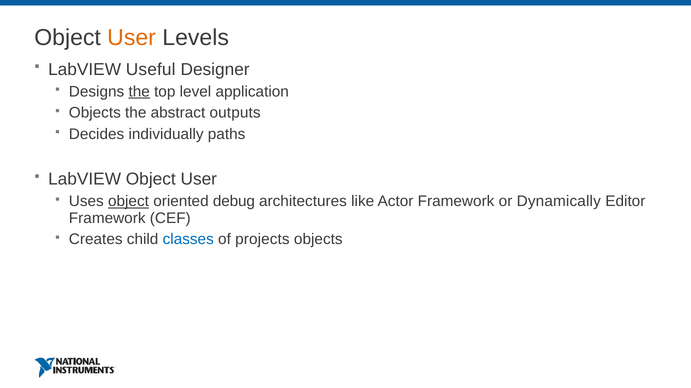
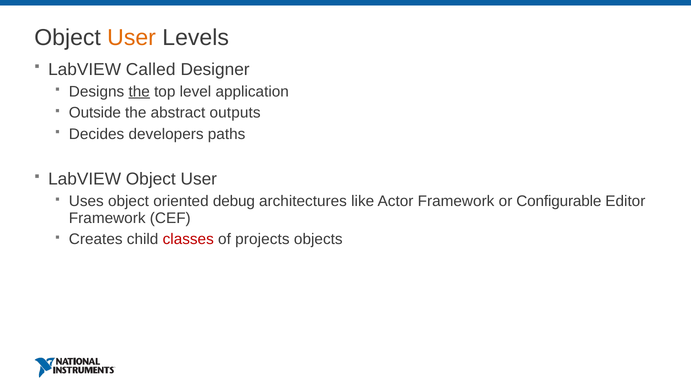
Useful: Useful -> Called (151, 69)
Objects: Objects -> Outside (95, 113)
individually: individually -> developers (166, 134)
object underline: present -> none (128, 202)
Dynamically: Dynamically -> Configurable (559, 202)
classes colour: blue -> red (188, 240)
